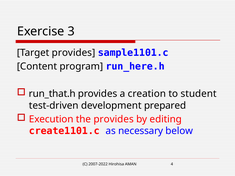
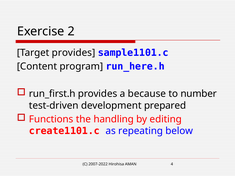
3: 3 -> 2 (71, 31)
run_that.h: run_that.h -> run_first.h (52, 94)
creation: creation -> because (147, 94)
student: student -> number (199, 94)
Execution: Execution -> Functions (51, 119)
the provides: provides -> handling (114, 119)
necessary: necessary -> repeating (141, 131)
